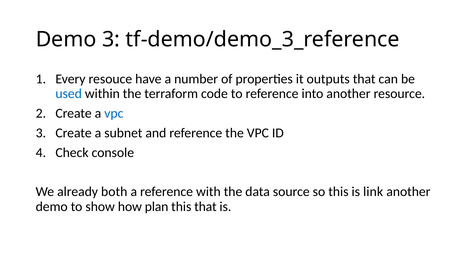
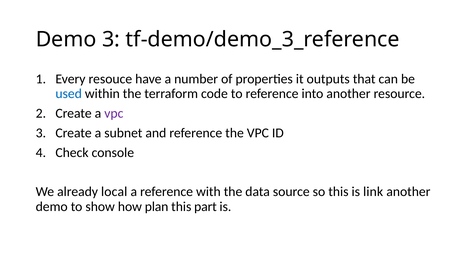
vpc colour: blue -> purple (114, 113)
both: both -> local (114, 192)
this that: that -> part (205, 207)
